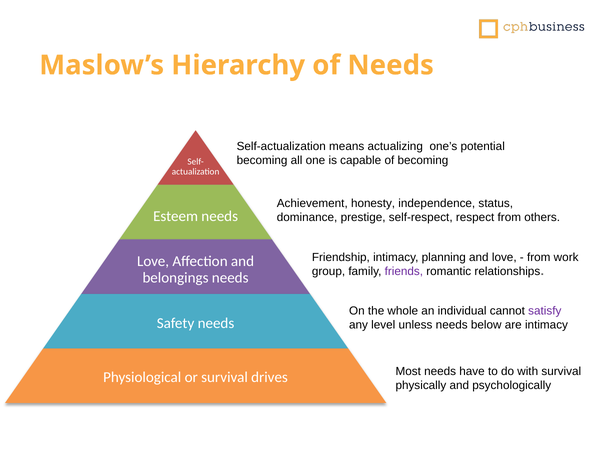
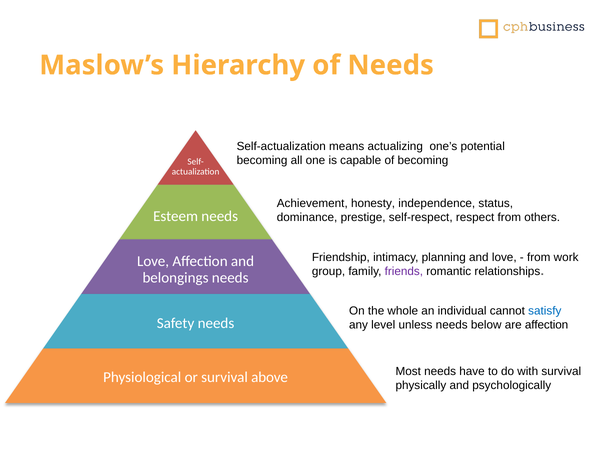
satisfy colour: purple -> blue (545, 311)
are intimacy: intimacy -> affection (547, 325)
drives: drives -> above (270, 378)
